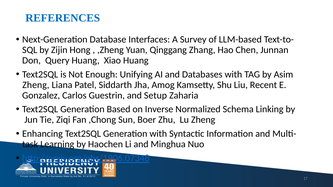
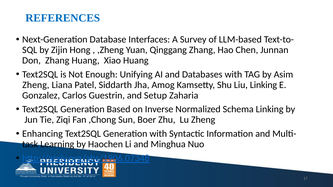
Don Query: Query -> Zhang (57, 61)
Liu Recent: Recent -> Linking (263, 85)
